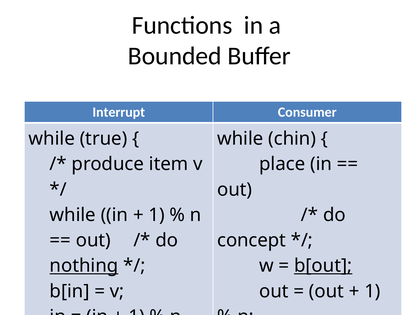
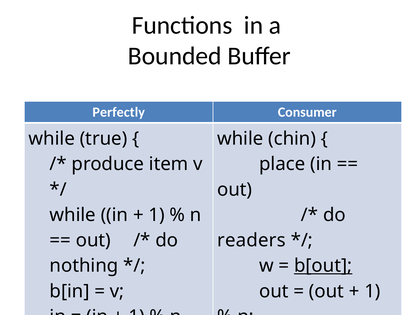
Interrupt: Interrupt -> Perfectly (119, 112)
concept: concept -> readers (251, 240)
nothing underline: present -> none (84, 265)
